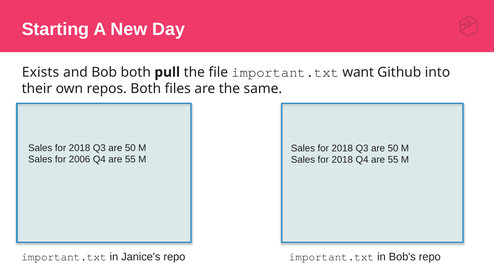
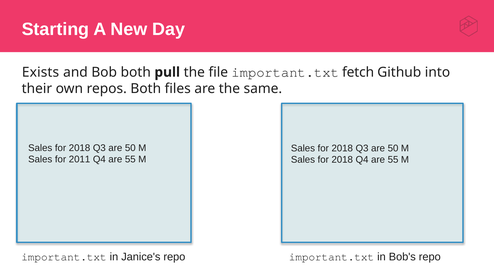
want: want -> fetch (358, 72)
2006: 2006 -> 2011 (80, 159)
